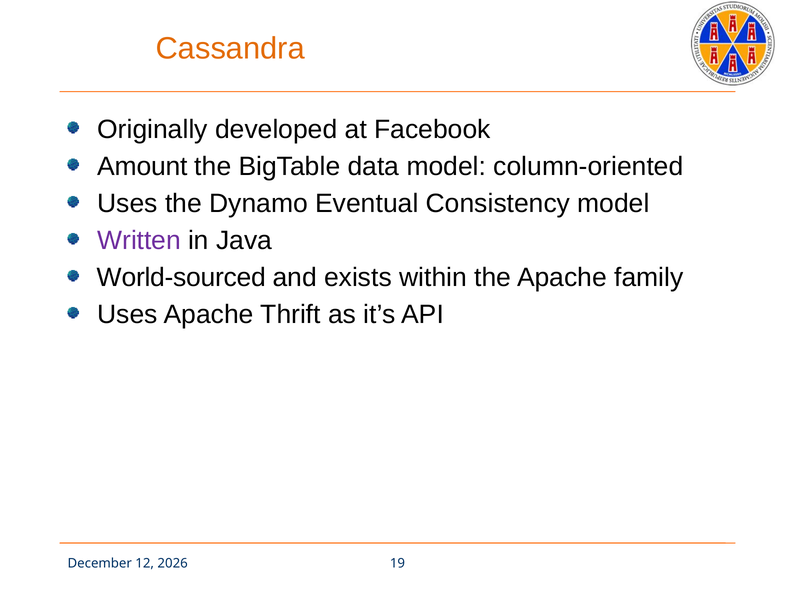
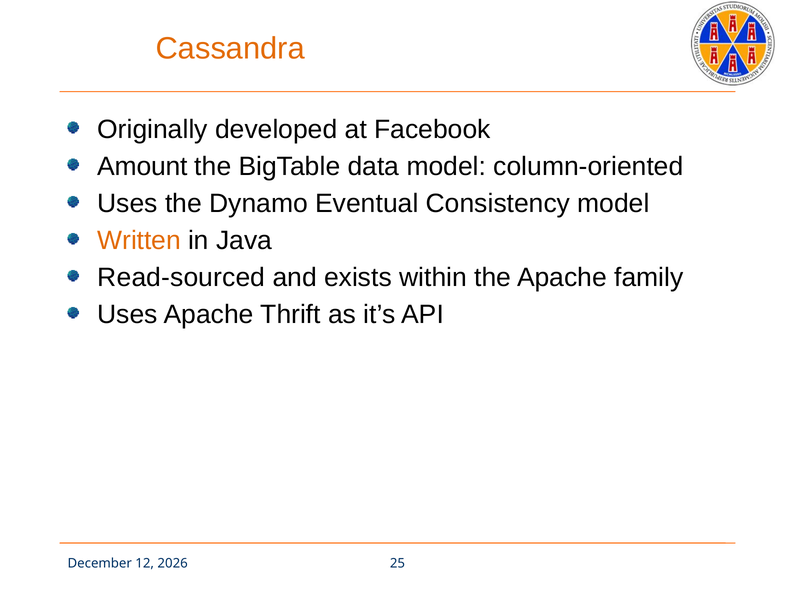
Written colour: purple -> orange (139, 241)
World-sourced: World-sourced -> Read-sourced (181, 278)
19: 19 -> 25 (397, 564)
